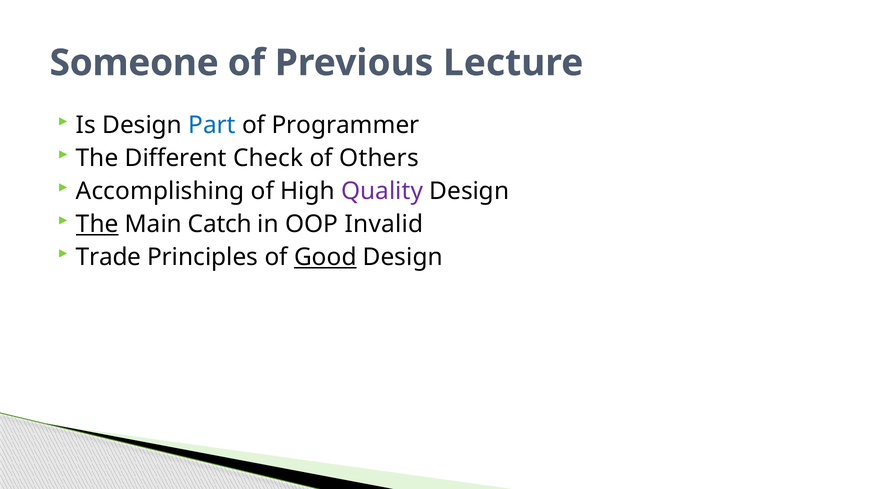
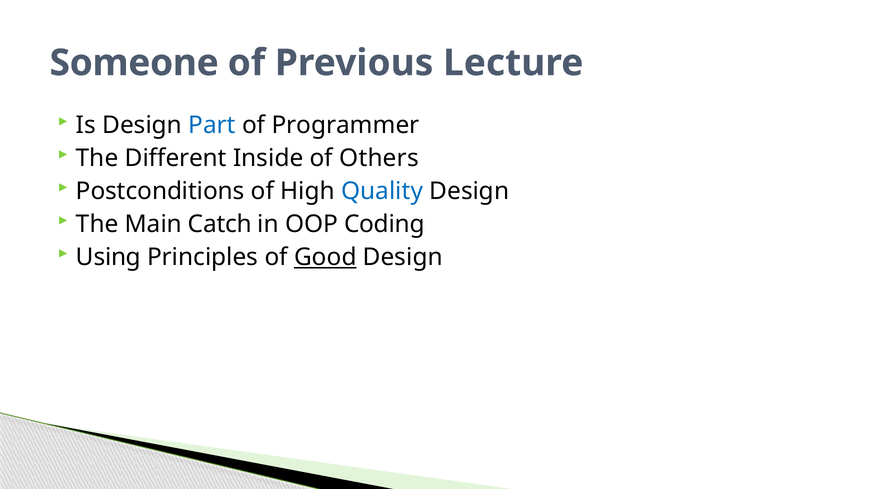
Check: Check -> Inside (268, 158)
Accomplishing: Accomplishing -> Postconditions (160, 191)
Quality colour: purple -> blue (382, 191)
The underline: present -> none (97, 224)
Invalid: Invalid -> Coding (384, 224)
Trade: Trade -> Using (108, 257)
